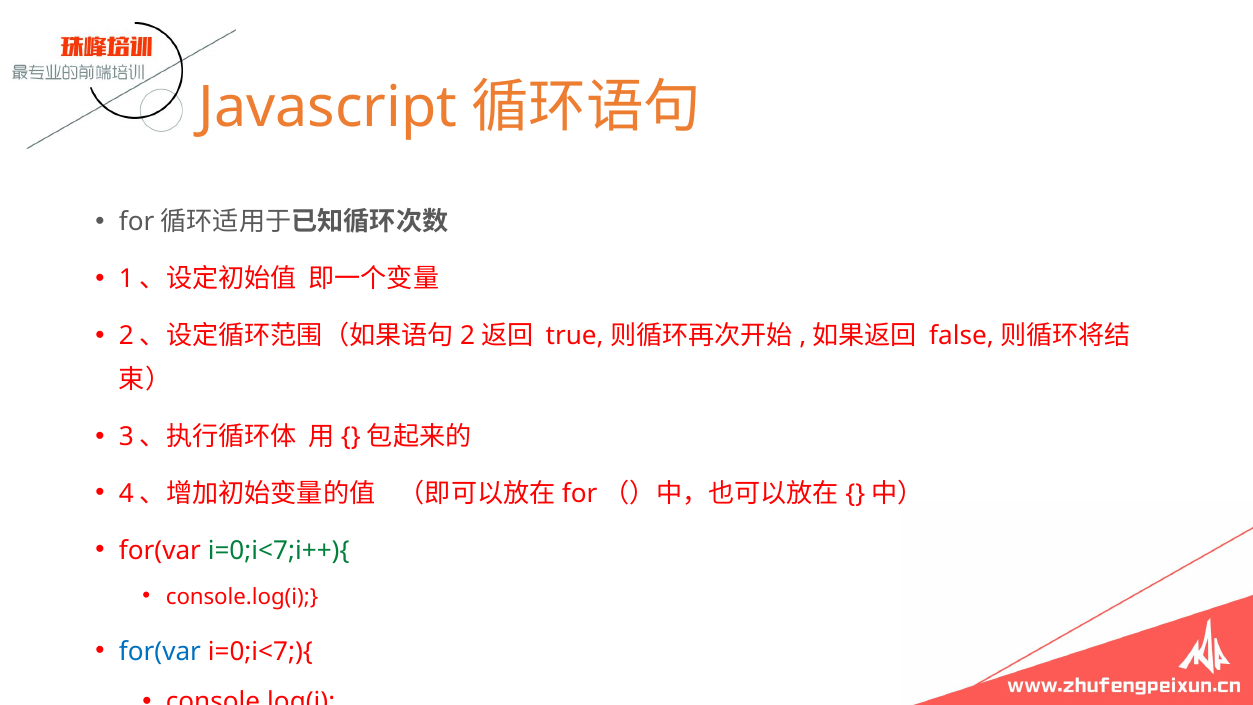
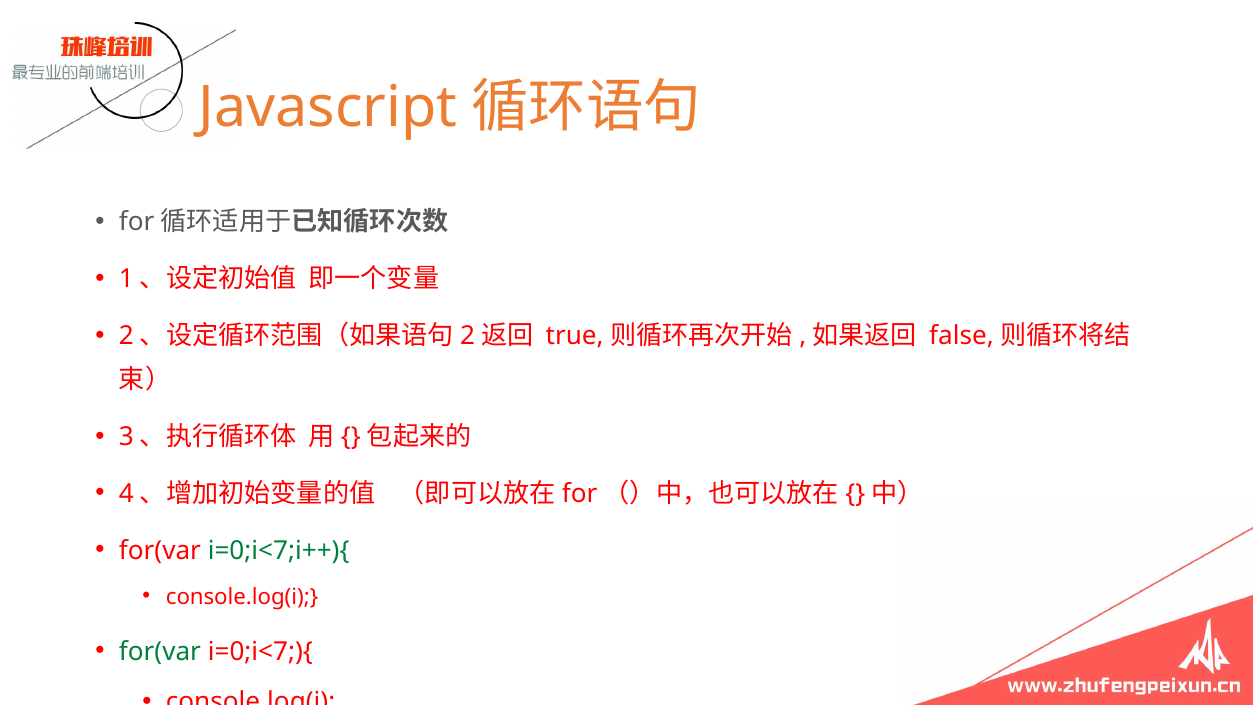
for(var colour: blue -> green (160, 651)
